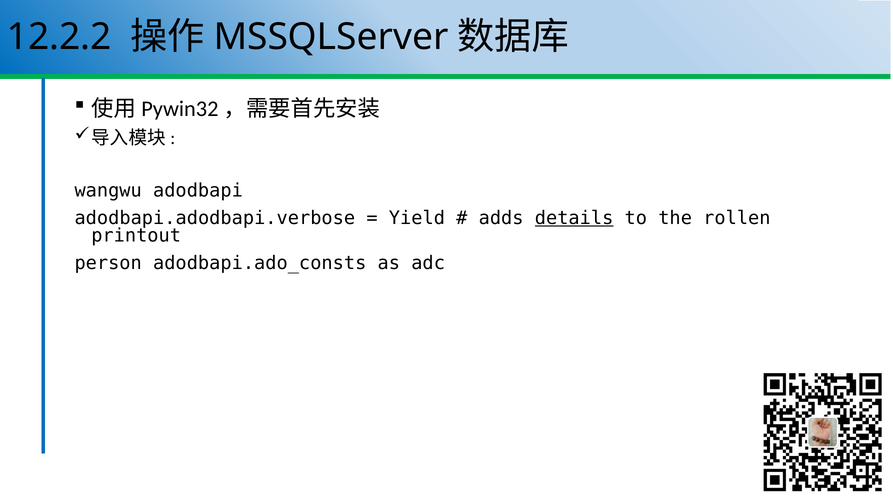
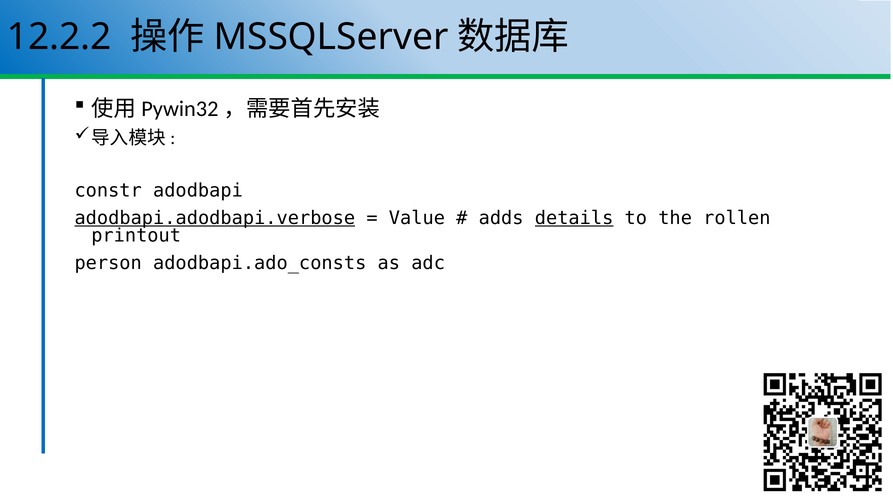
wangwu: wangwu -> constr (108, 190)
adodbapi.adodbapi.verbose underline: none -> present (215, 218)
Yield: Yield -> Value (417, 218)
